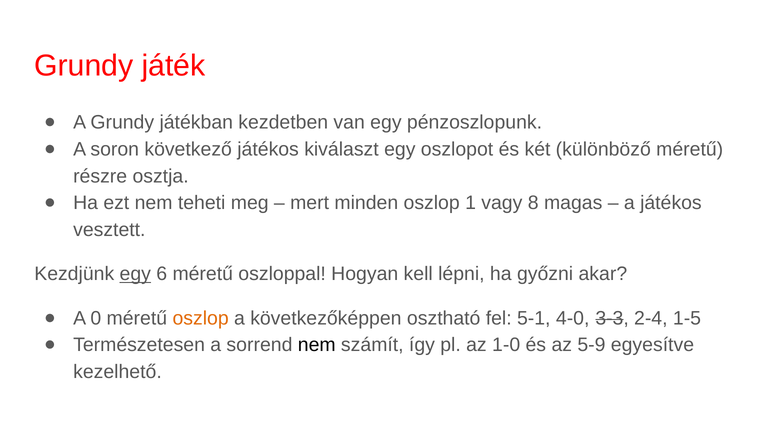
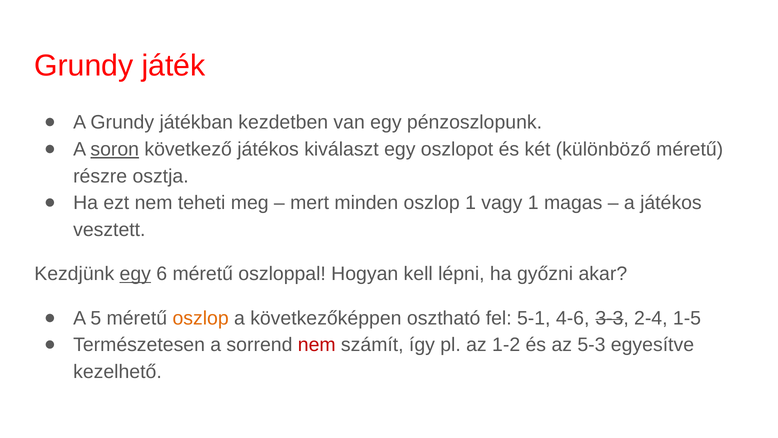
soron underline: none -> present (115, 149)
vagy 8: 8 -> 1 (533, 203)
0: 0 -> 5 (96, 318)
4-0: 4-0 -> 4-6 (573, 318)
nem colour: black -> red (317, 345)
1-0: 1-0 -> 1-2 (506, 345)
5-9: 5-9 -> 5-3 (591, 345)
